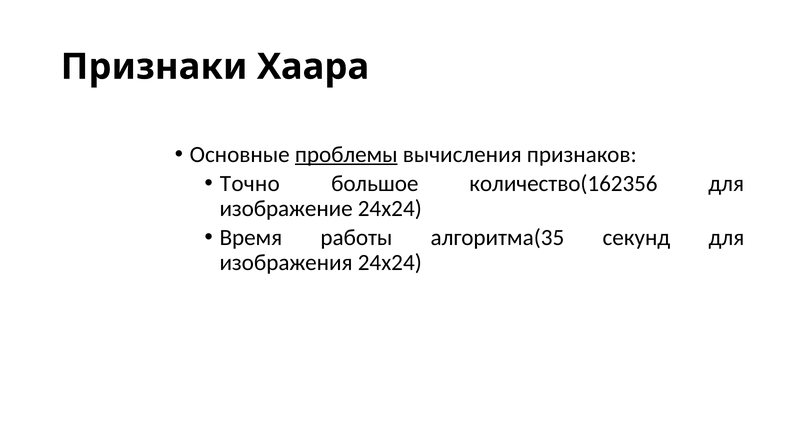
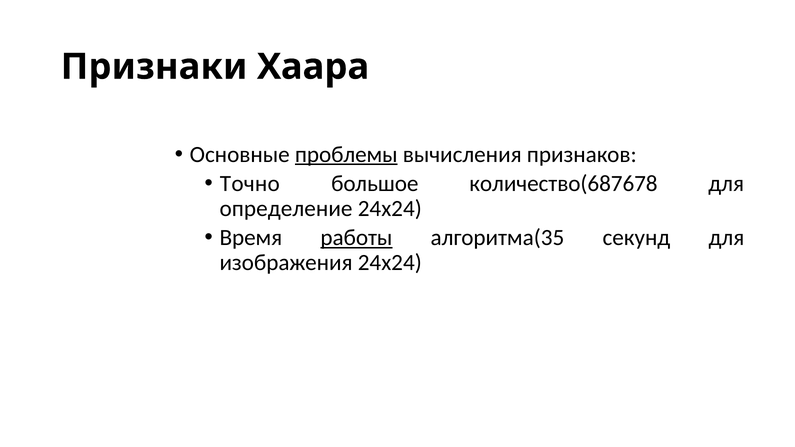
количество(162356: количество(162356 -> количество(687678 (563, 184)
изображение: изображение -> определение (286, 209)
работы underline: none -> present (356, 238)
